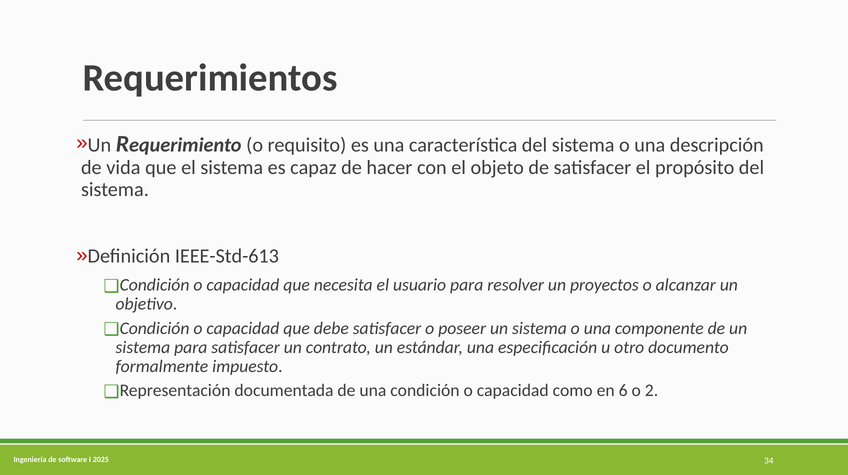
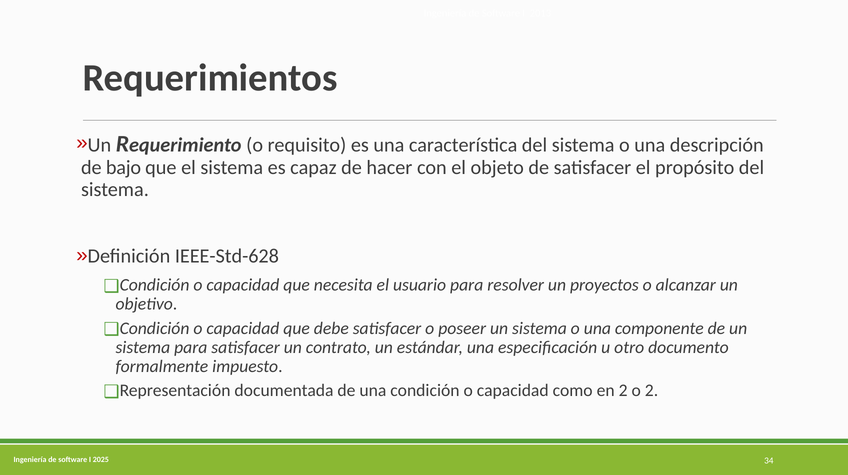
vida: vida -> bajo (124, 168)
IEEE-Std-613: IEEE-Std-613 -> IEEE-Std-628 (227, 256)
en 6: 6 -> 2 (623, 391)
